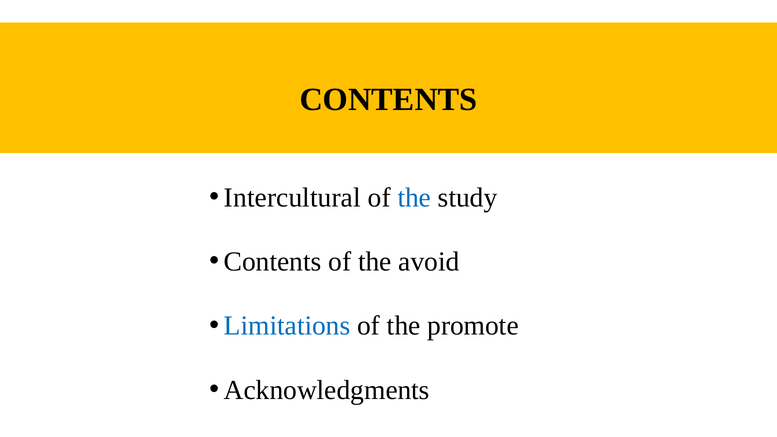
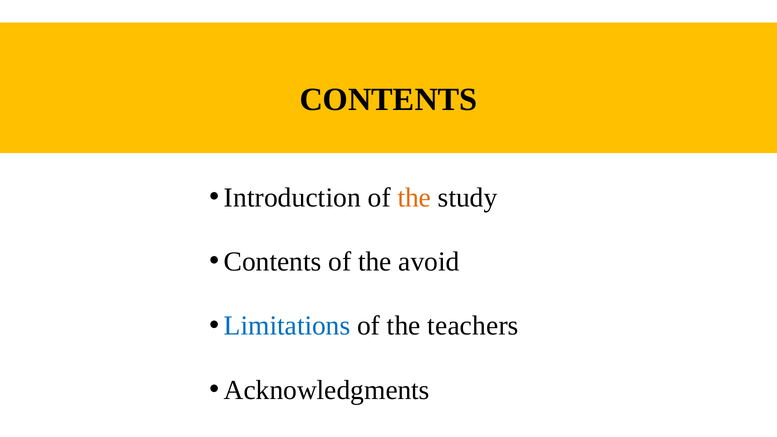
Intercultural: Intercultural -> Introduction (292, 198)
the colour: blue -> orange (414, 198)
promote: promote -> teachers (473, 326)
